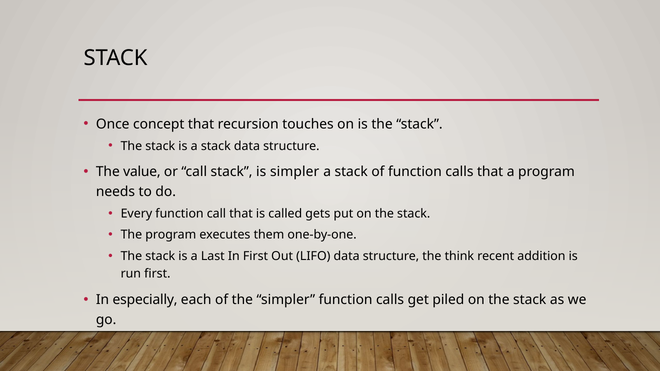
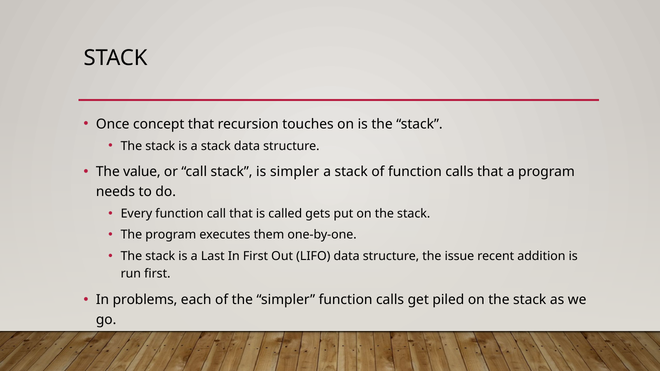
think: think -> issue (459, 256)
especially: especially -> problems (145, 300)
